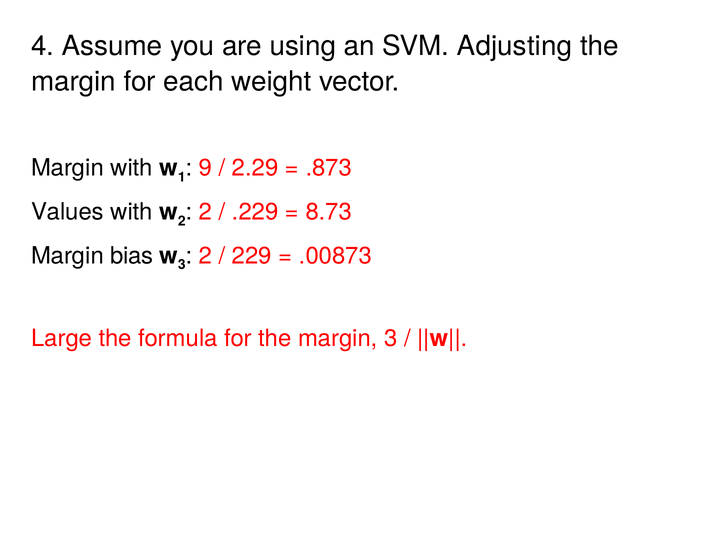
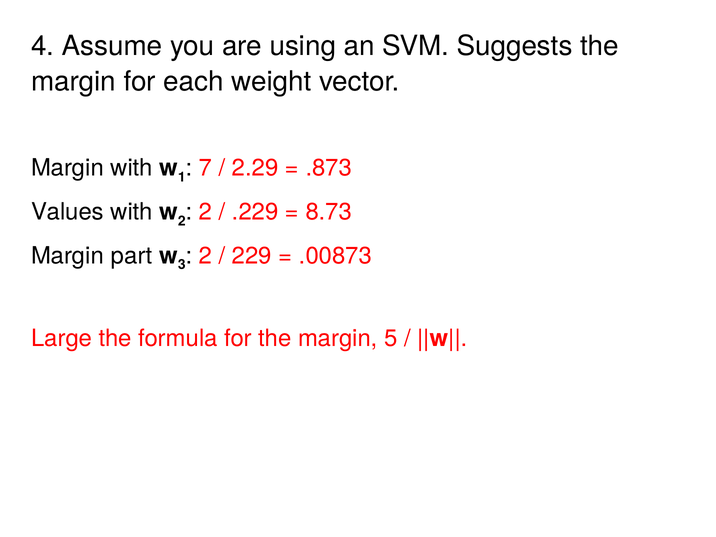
Adjusting: Adjusting -> Suggests (515, 46)
9: 9 -> 7 (205, 168)
bias: bias -> part (131, 256)
margin 3: 3 -> 5 (391, 338)
